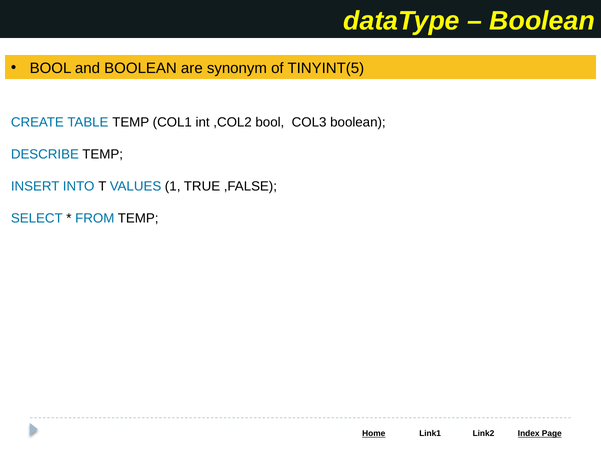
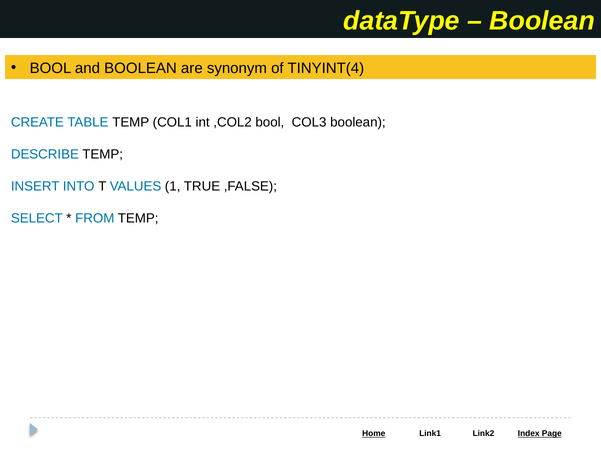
TINYINT(5: TINYINT(5 -> TINYINT(4 (326, 68)
